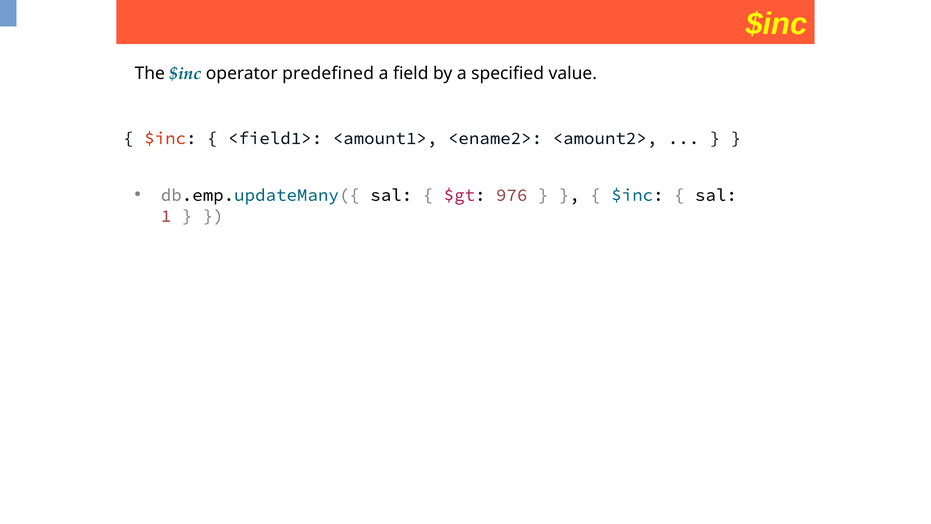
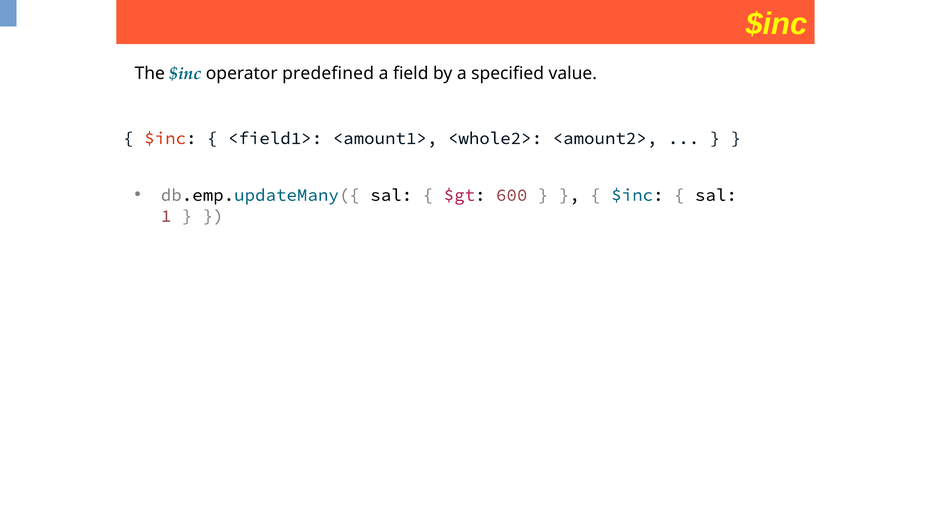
<ename2>: <ename2> -> <whole2> (495, 138)
976: 976 -> 600 (512, 195)
